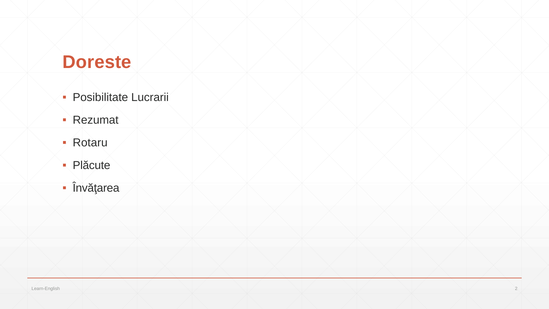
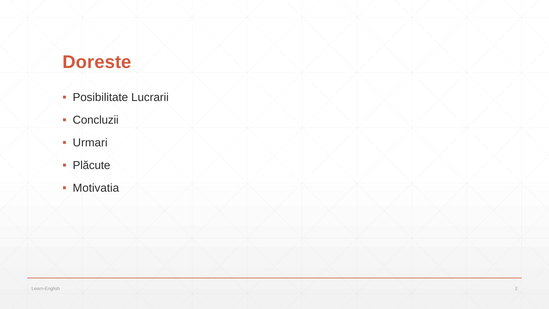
Rezumat: Rezumat -> Concluzii (96, 120)
Rotaru: Rotaru -> Urmari (90, 143)
Învăţarea: Învăţarea -> Motivatia (96, 188)
